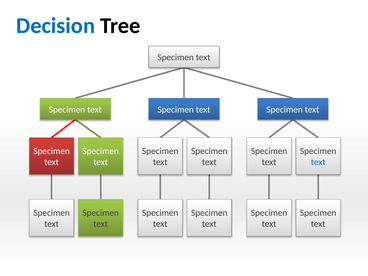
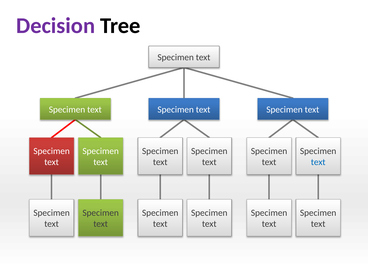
Decision colour: blue -> purple (56, 26)
